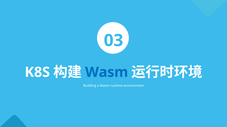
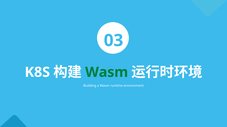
Wasm colour: blue -> green (107, 73)
